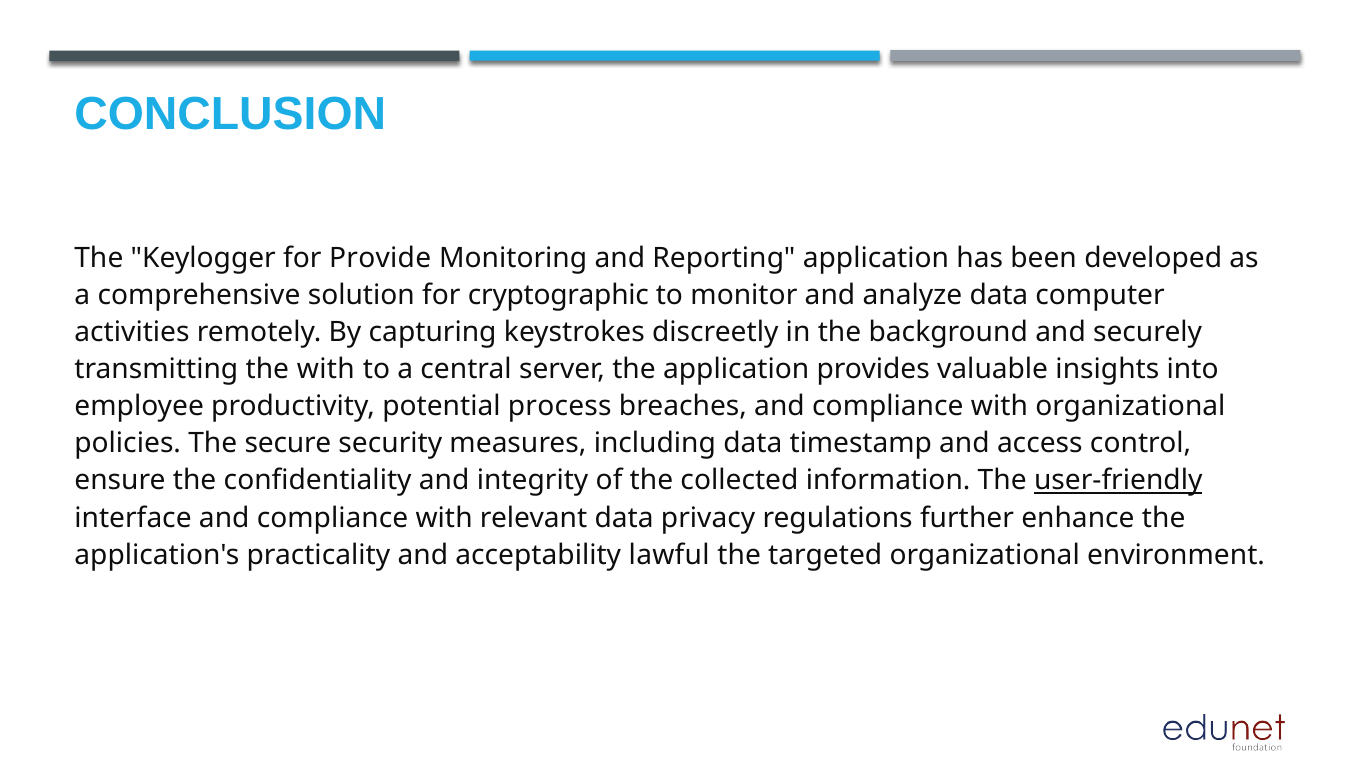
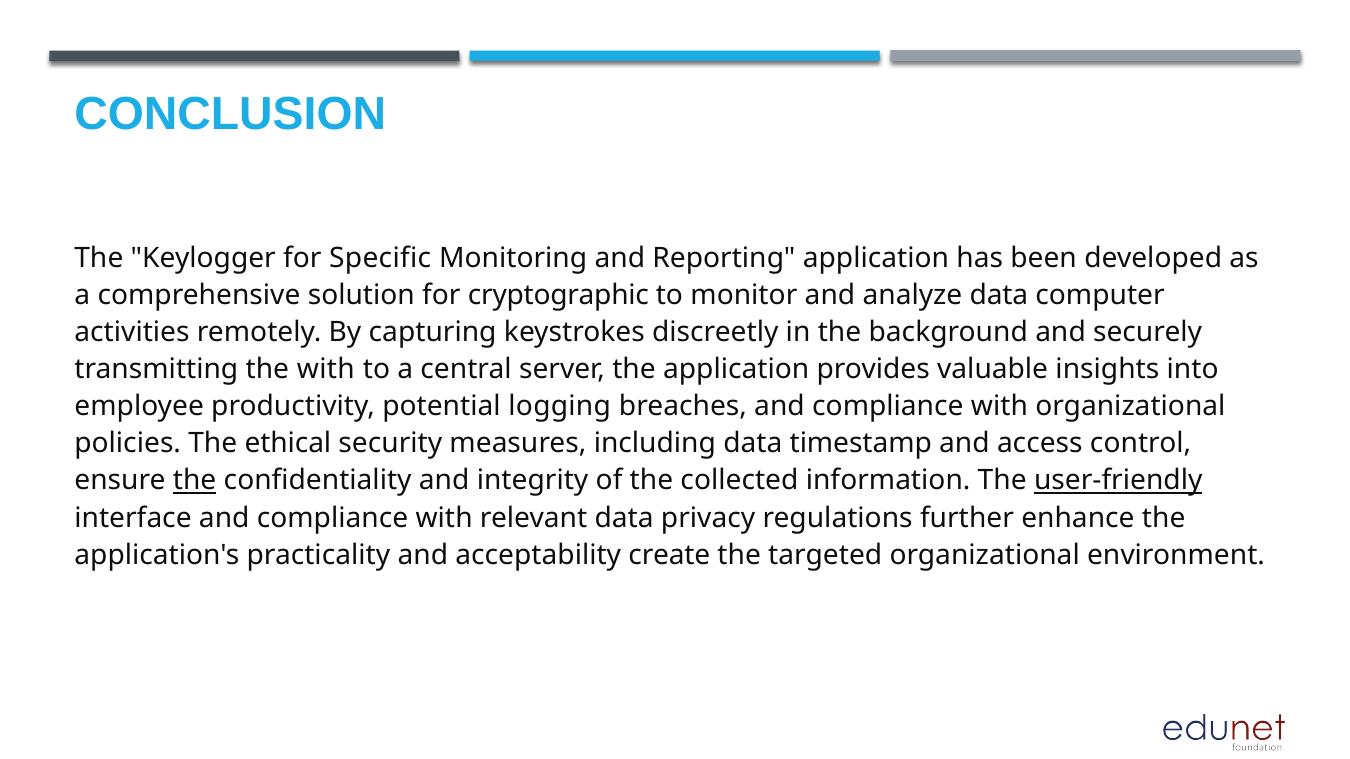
Provide: Provide -> Specific (380, 258)
process: process -> logging (560, 407)
secure: secure -> ethical (288, 444)
the underline: none -> present (195, 481)
lawful: lawful -> create (669, 555)
